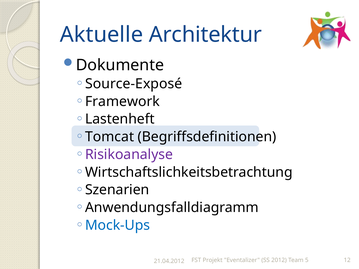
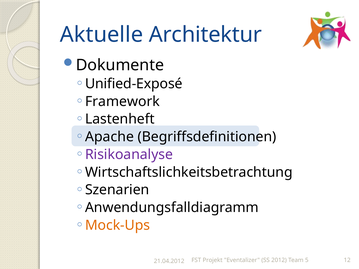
Source-Exposé: Source-Exposé -> Unified-Exposé (134, 84)
Tomcat: Tomcat -> Apache (110, 137)
Mock-Ups colour: blue -> orange (118, 225)
